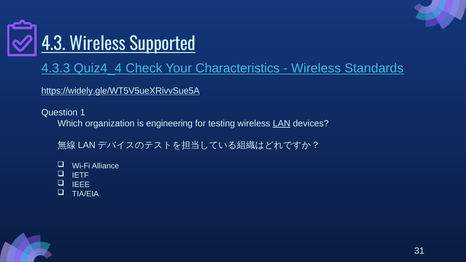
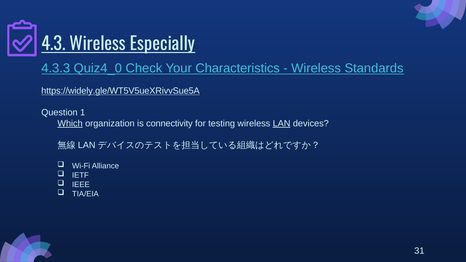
Supported: Supported -> Especially (162, 44)
Quiz4_4: Quiz4_4 -> Quiz4_0 (98, 68)
Which underline: none -> present (70, 123)
engineering: engineering -> connectivity (169, 123)
